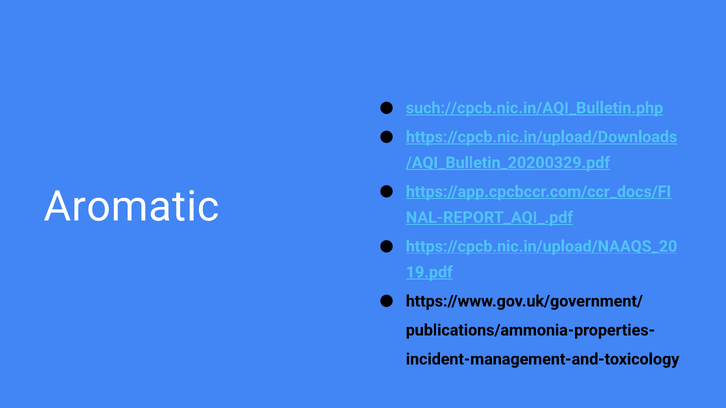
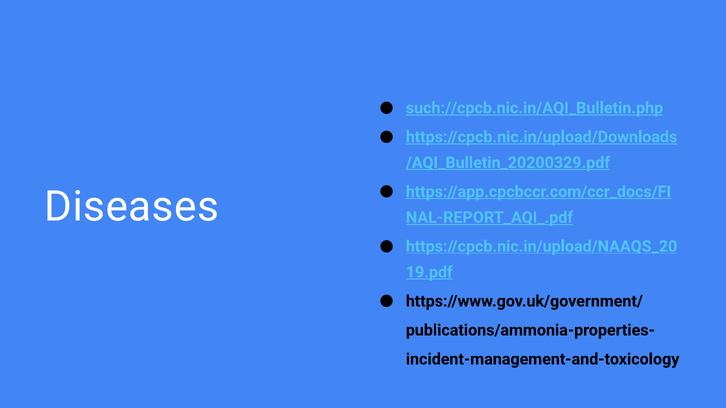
Aromatic: Aromatic -> Diseases (132, 207)
